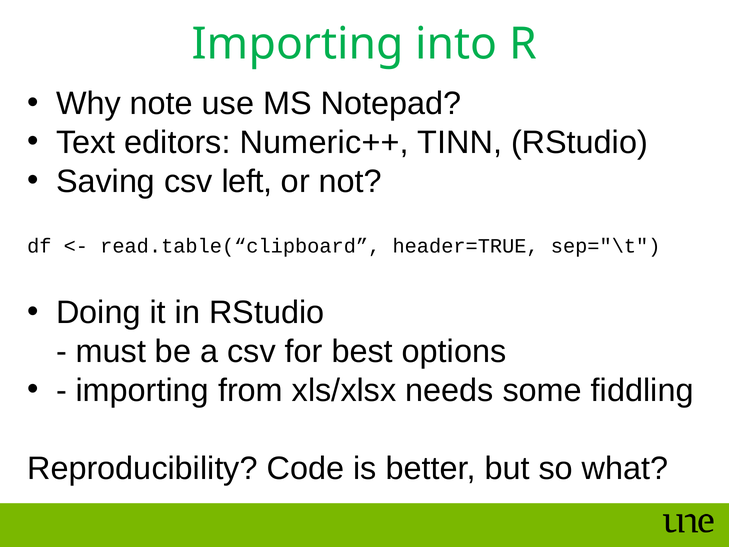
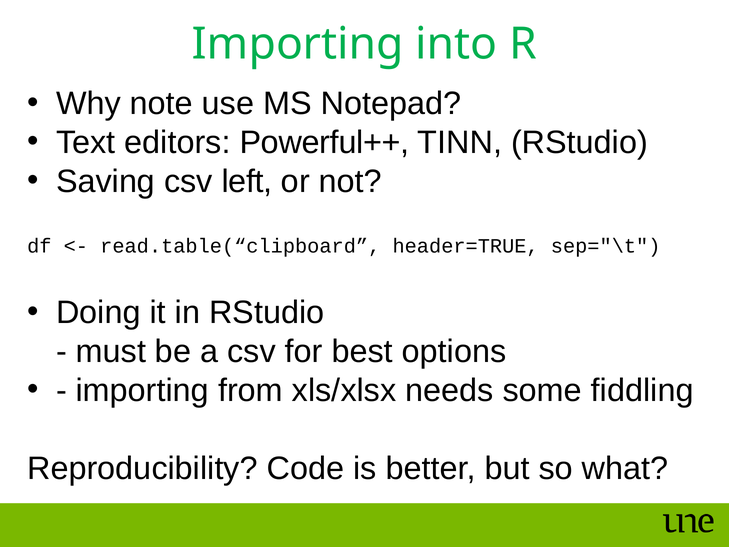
Numeric++: Numeric++ -> Powerful++ (324, 142)
